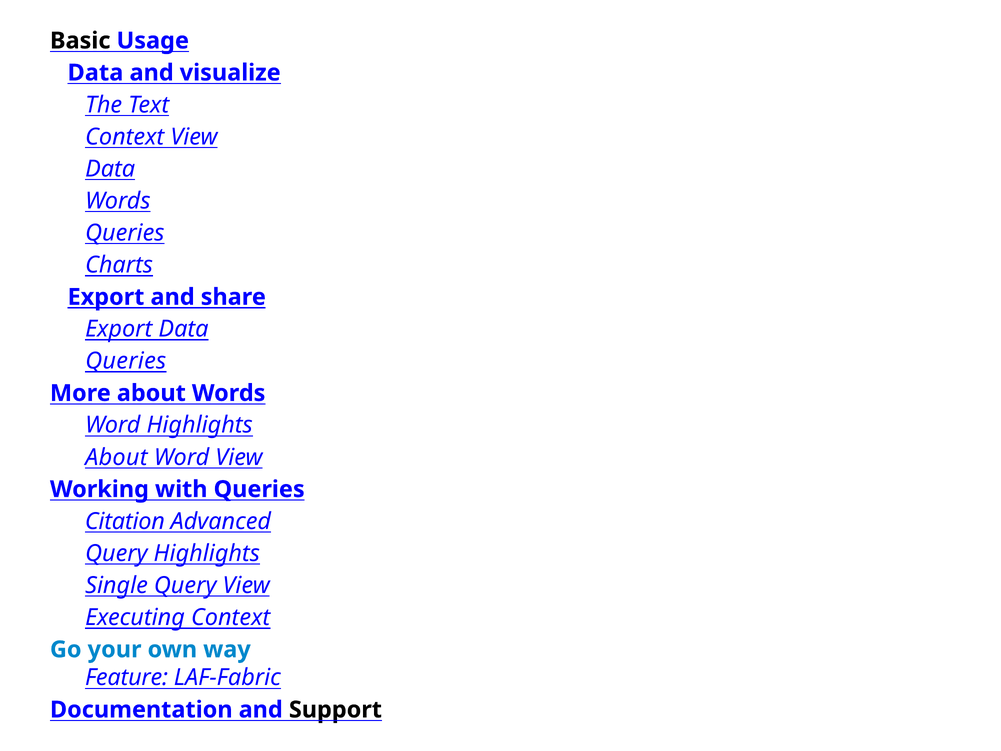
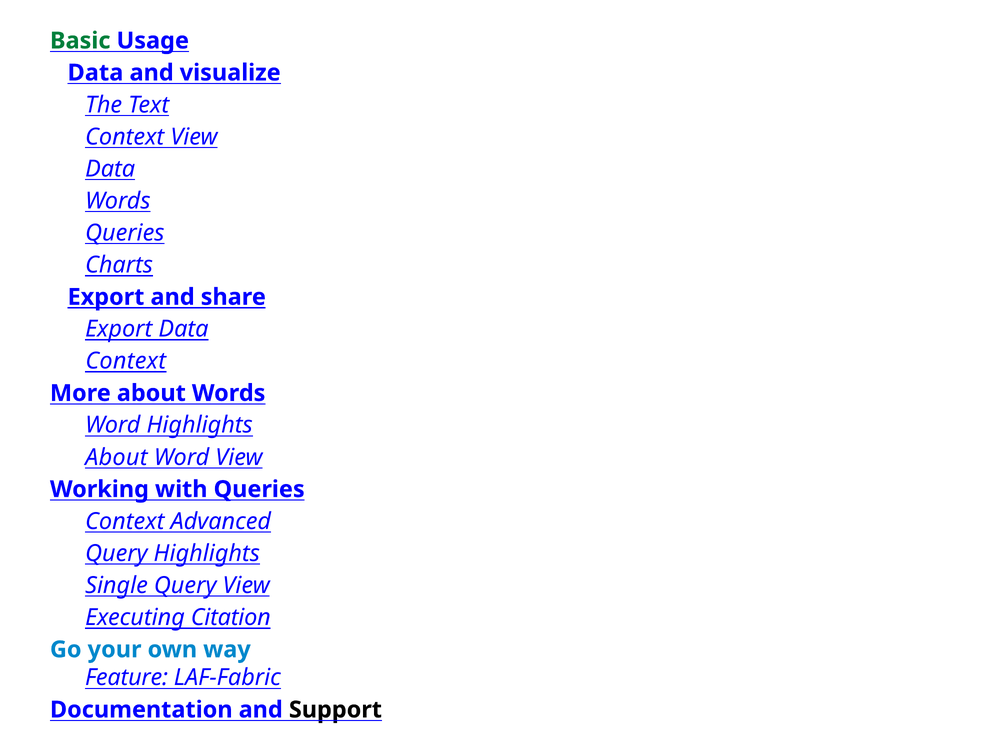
Basic colour: black -> green (80, 41)
Queries: Queries -> Context (126, 361)
Citation: Citation -> Context (125, 521)
Executing Context: Context -> Citation (231, 617)
